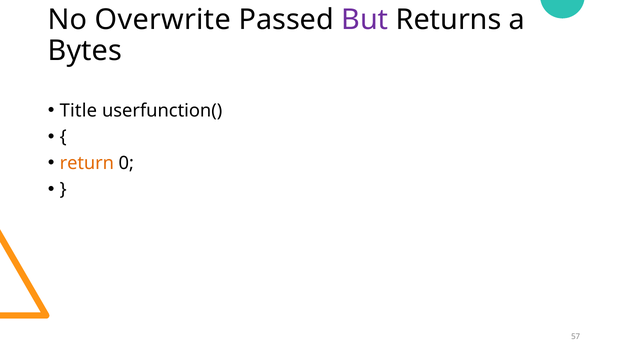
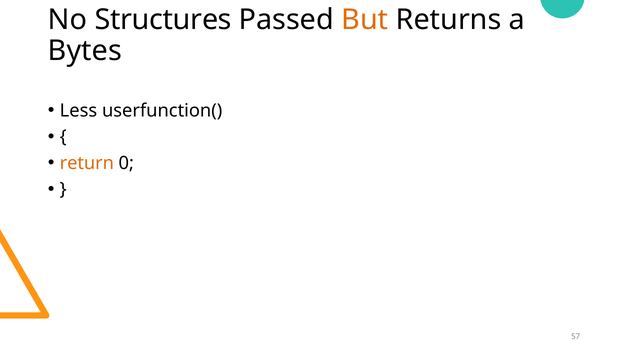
Overwrite: Overwrite -> Structures (163, 20)
But colour: purple -> orange (365, 20)
Title: Title -> Less (78, 111)
